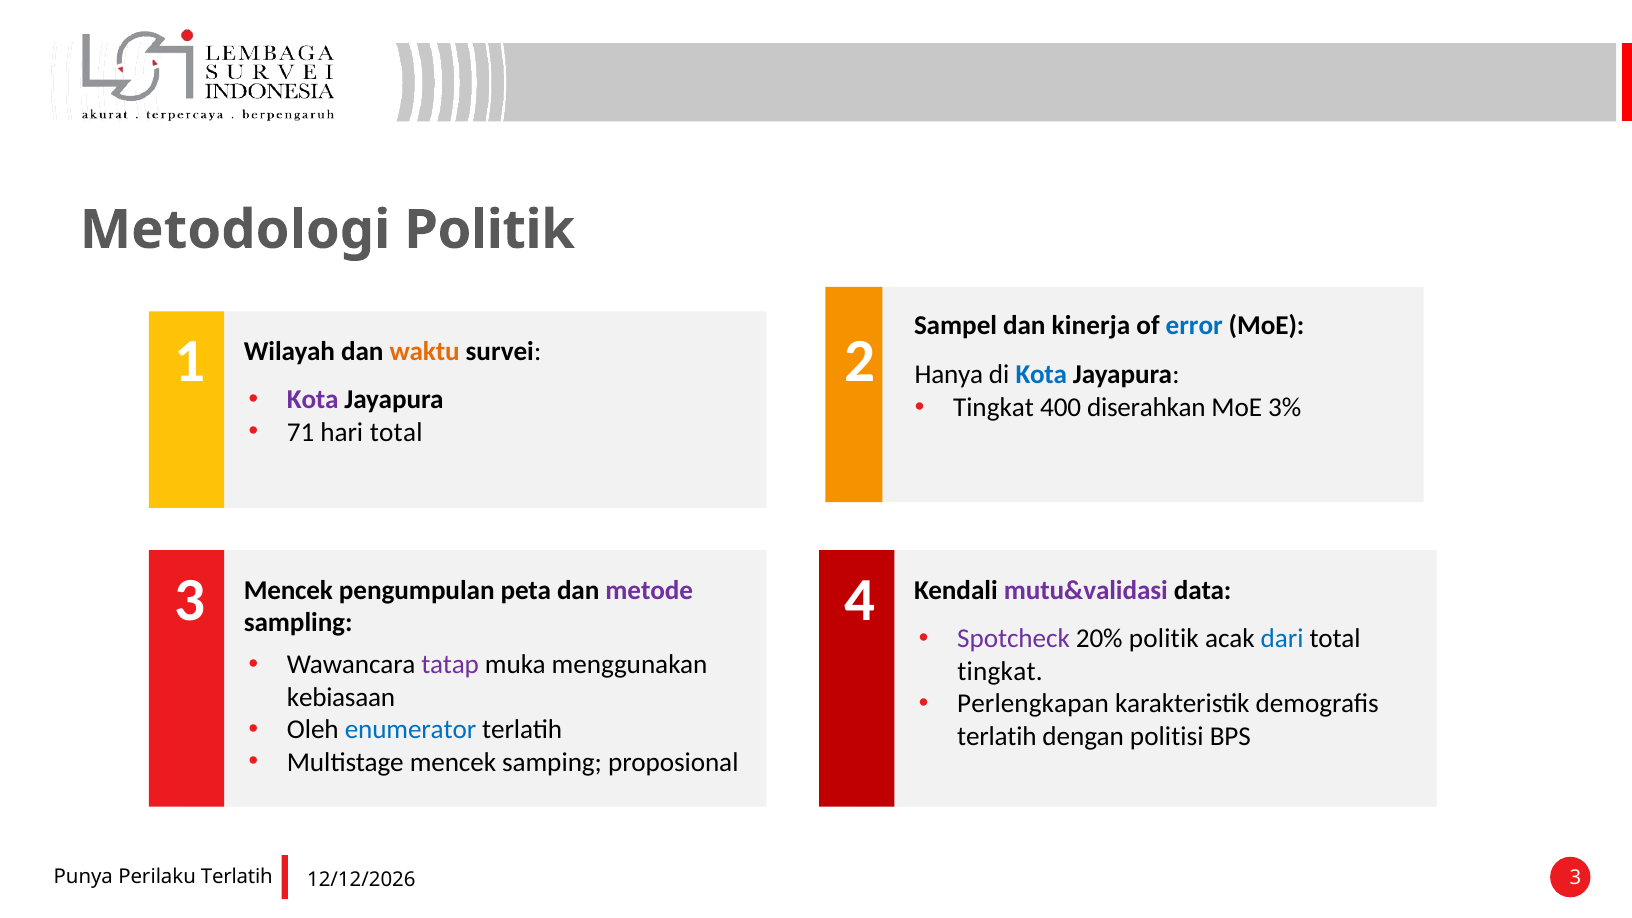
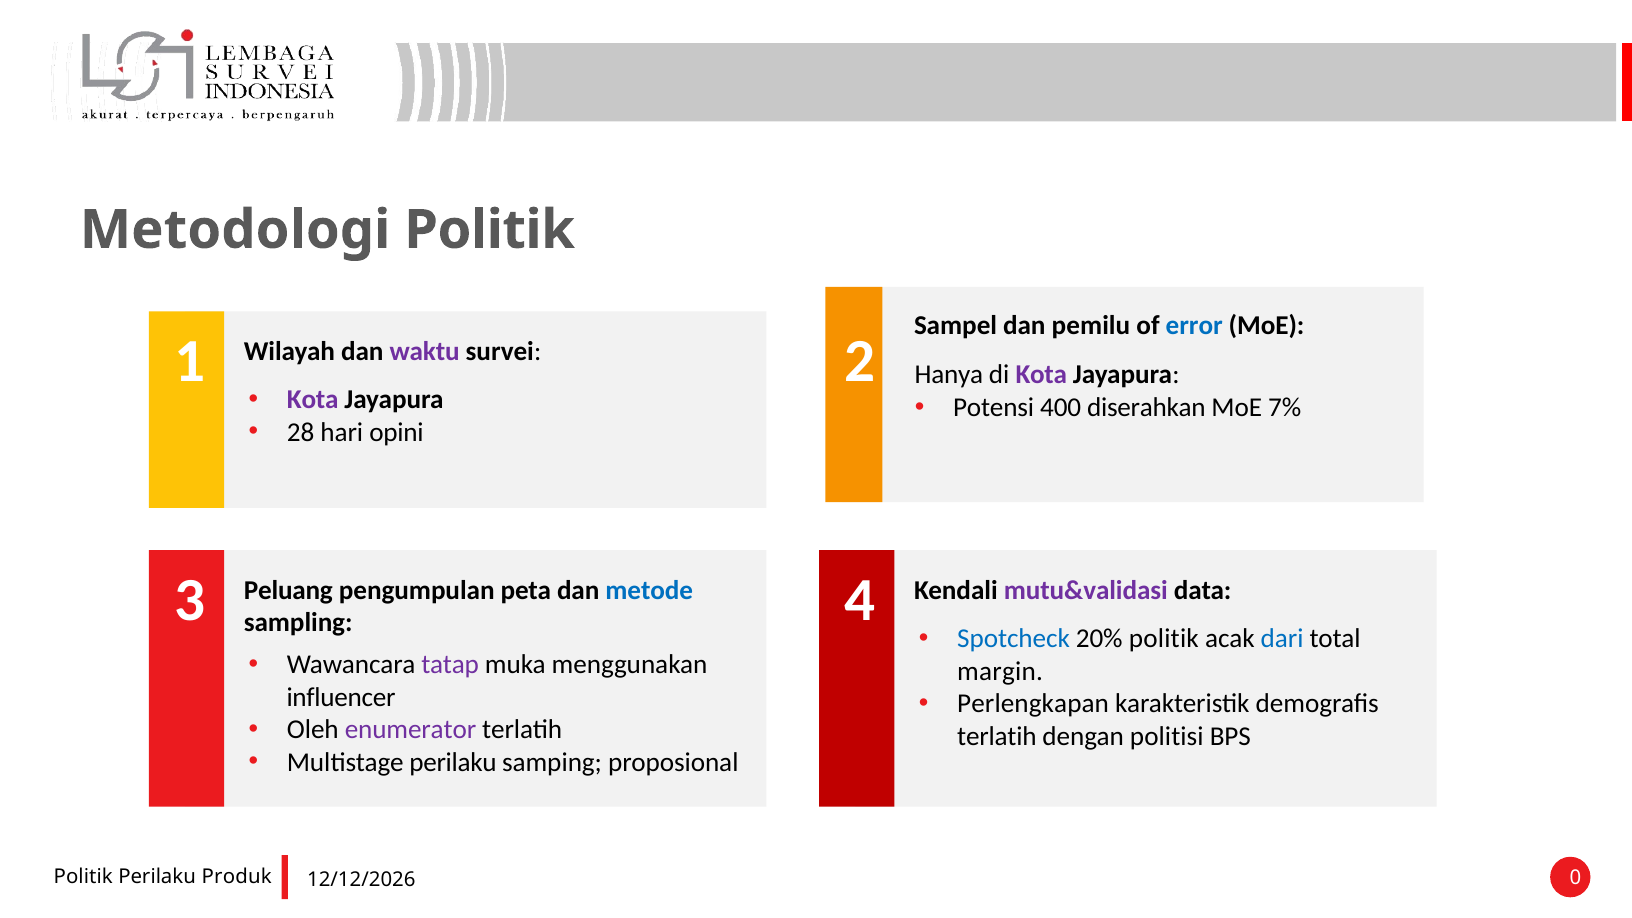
kinerja: kinerja -> pemilu (1091, 326)
Kota colour: blue -> purple (1041, 375)
waktu colour: orange -> purple (425, 351)
Tingkat: Tingkat -> Potensi (994, 408)
3%: 3% -> 7% (1285, 408)
71: 71 -> 28 (301, 432)
hari total: total -> opini (396, 432)
Mencek: Mencek -> Peluang (288, 590)
metode colour: purple -> blue (649, 590)
Spotcheck colour: purple -> blue (1014, 639)
tingkat: tingkat -> margin (1000, 671)
kebiasaan: kebiasaan -> influencer (341, 697)
enumerator colour: blue -> purple (411, 730)
Multistage mencek: mencek -> perilaku (453, 763)
Punya: Punya -> Politik (83, 876)
Perilaku Terlatih: Terlatih -> Produk (237, 876)
3: 3 -> 0 (1576, 878)
